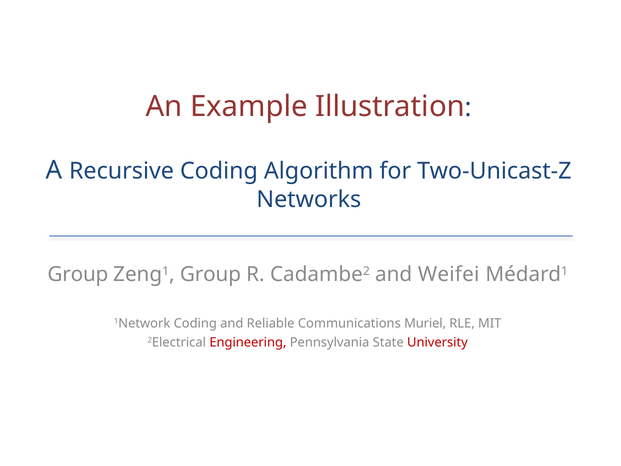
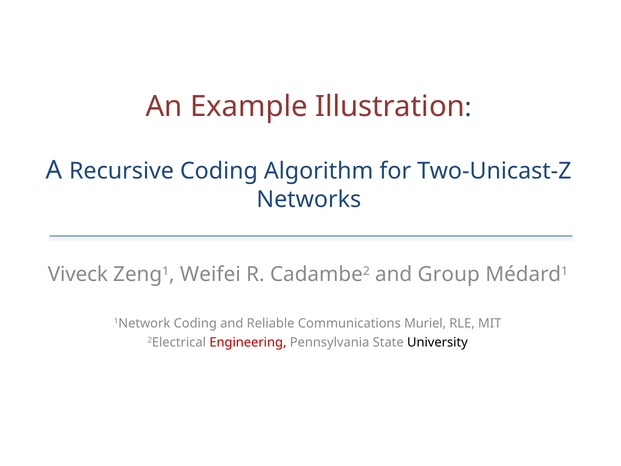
Group: Group -> Viveck (78, 274)
Zeng1 Group: Group -> Weifei (210, 274)
Weifei: Weifei -> Group (449, 274)
University colour: red -> black (437, 343)
